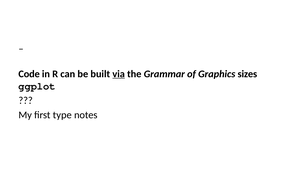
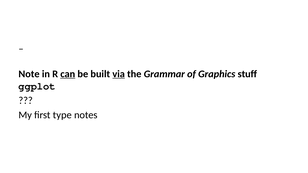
Code: Code -> Note (29, 74)
can underline: none -> present (68, 74)
sizes: sizes -> stuff (247, 74)
